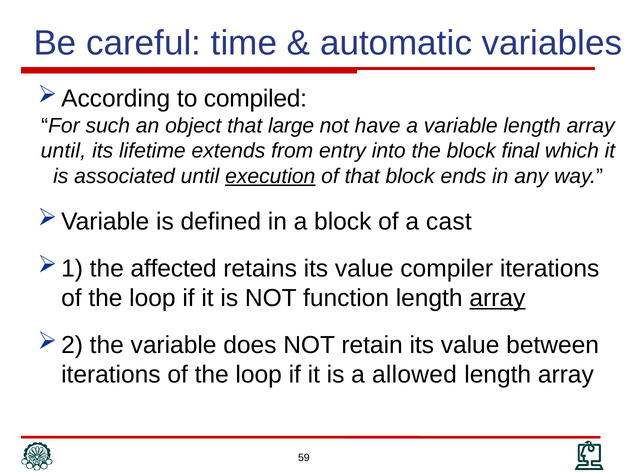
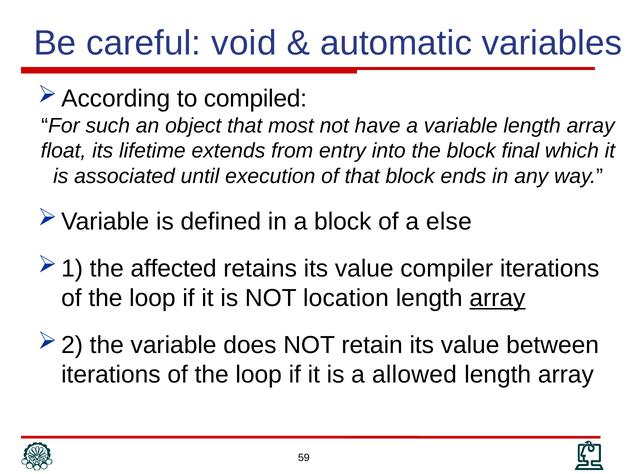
time: time -> void (244, 43)
large: large -> most (291, 126)
until: until -> float (64, 151)
execution underline: present -> none (270, 176)
cast: cast -> else (449, 221)
function: function -> location (346, 298)
